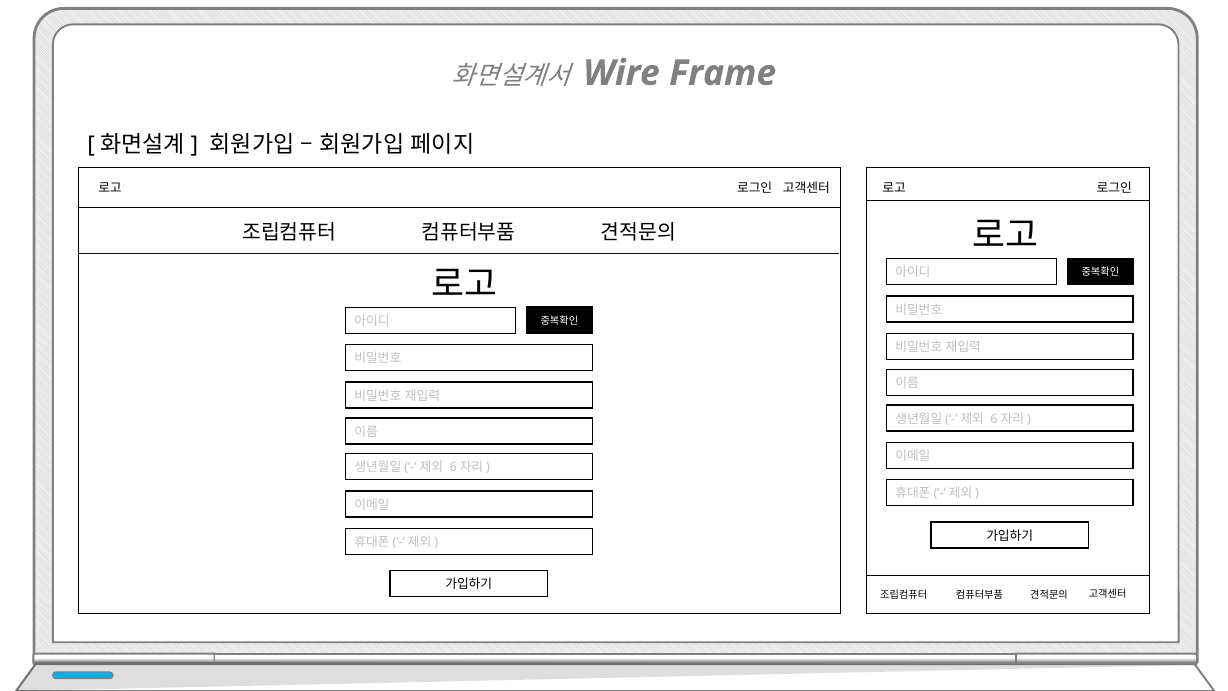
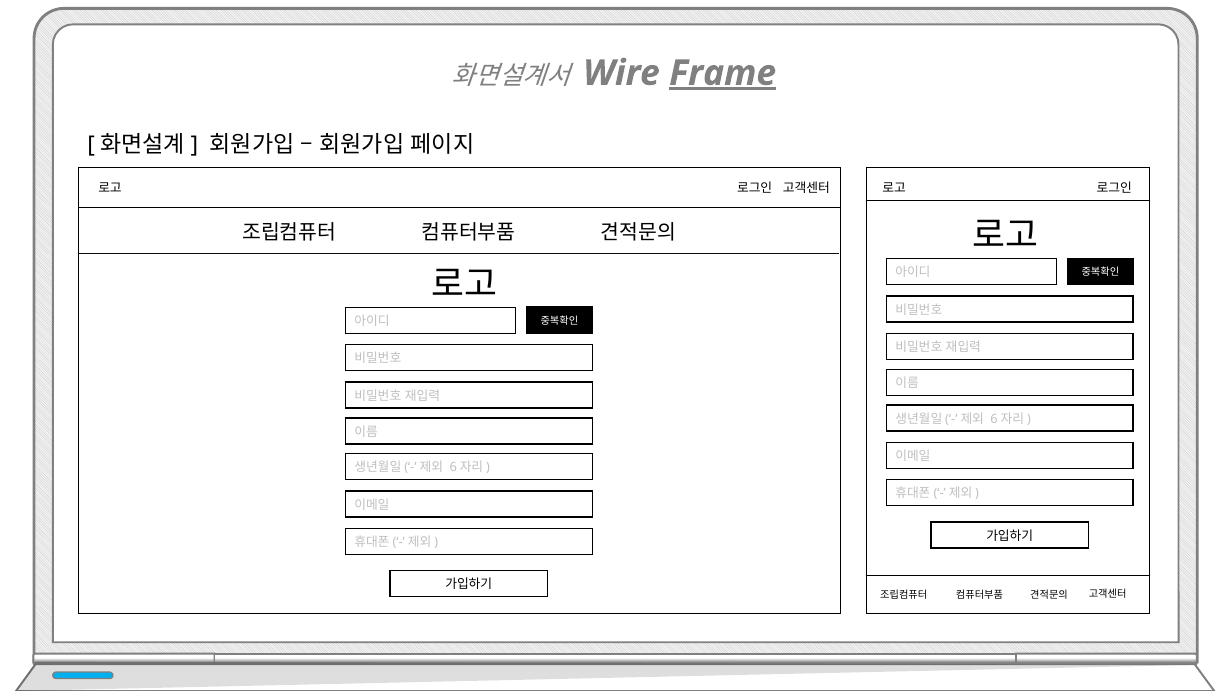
Frame underline: none -> present (723, 73)
